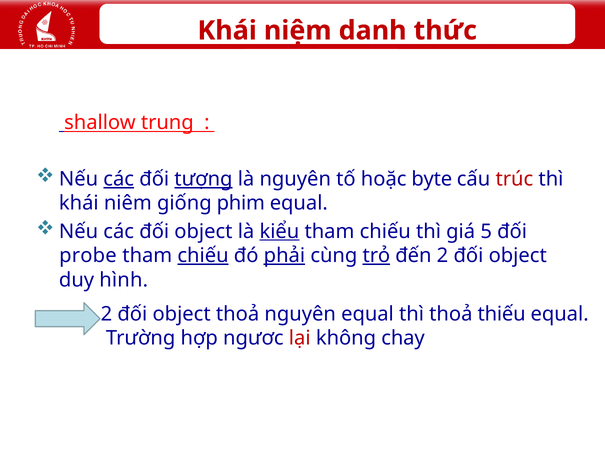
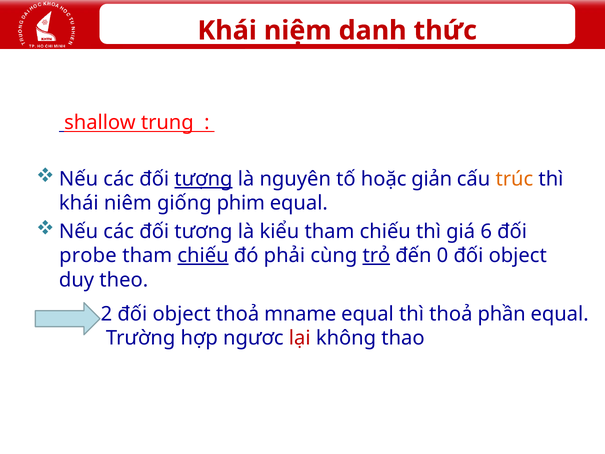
các underline: present -> none (119, 179)
byte: byte -> giản (432, 179)
trúc colour: red -> orange (514, 179)
các đối object: object -> tương (203, 231)
kiểu underline: present -> none (279, 231)
5: 5 -> 6 (486, 231)
phải underline: present -> none (284, 255)
đến 2: 2 -> 0 (442, 255)
hình: hình -> theo (124, 280)
thoả nguyên: nguyên -> mname (300, 314)
thiếu: thiếu -> phần (502, 314)
chay: chay -> thao (403, 338)
